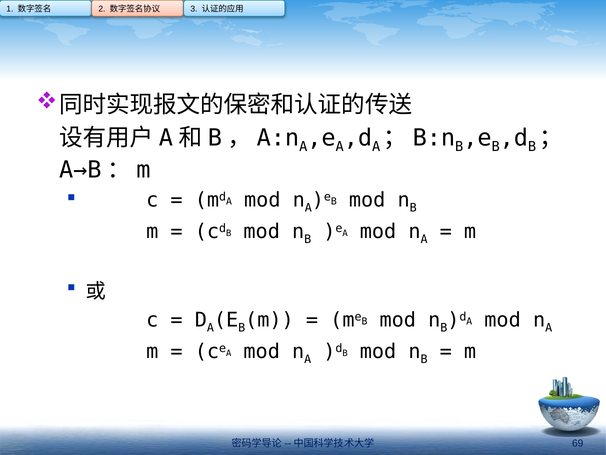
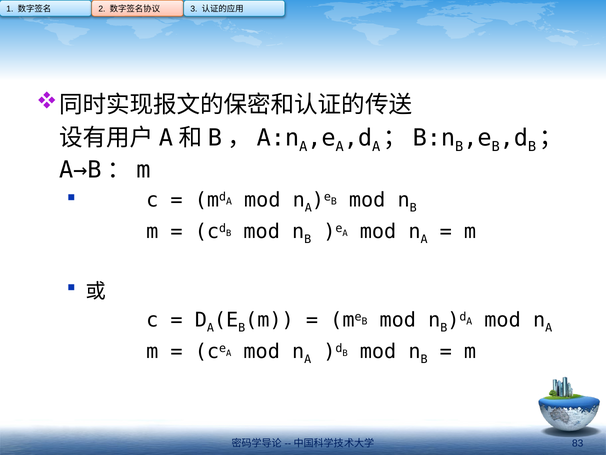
69: 69 -> 83 (578, 443)
